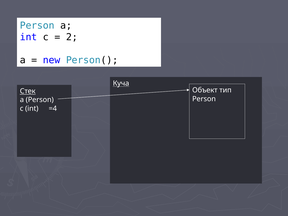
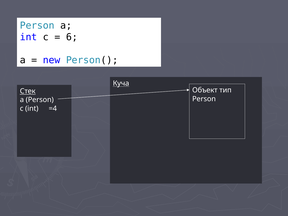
2: 2 -> 6 (72, 37)
